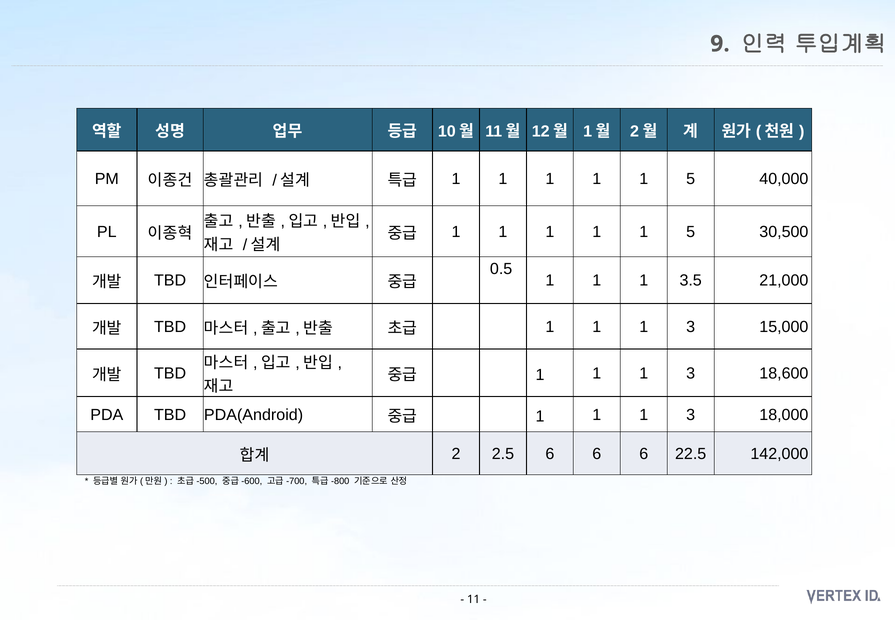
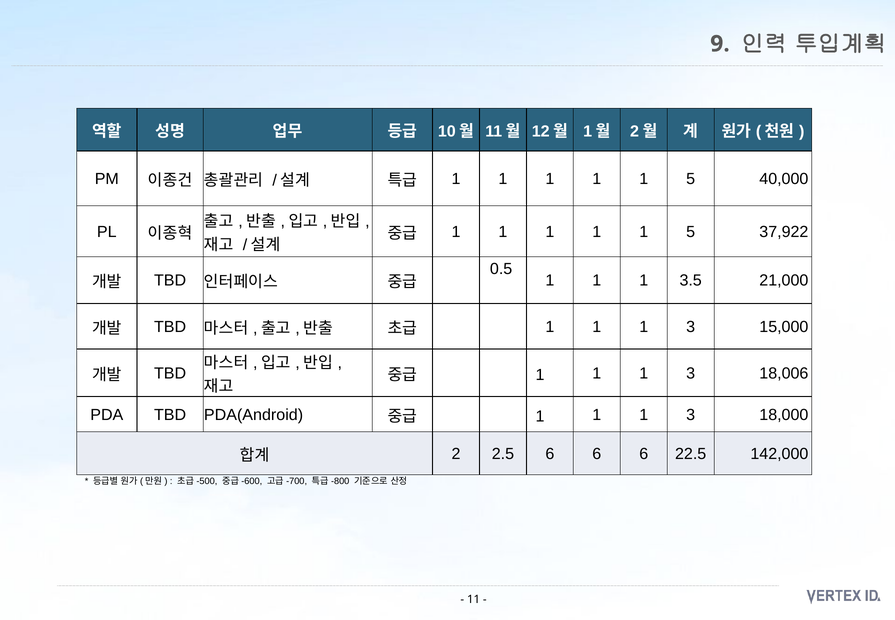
30,500: 30,500 -> 37,922 (784, 232)
18,600: 18,600 -> 18,006 (784, 373)
